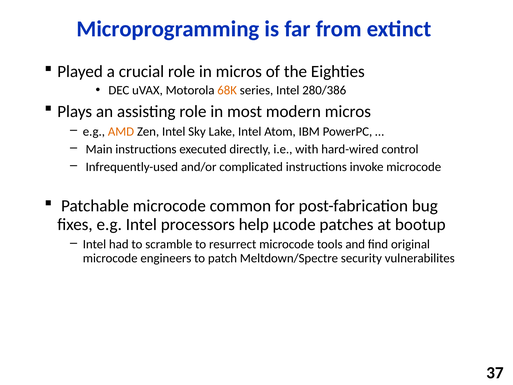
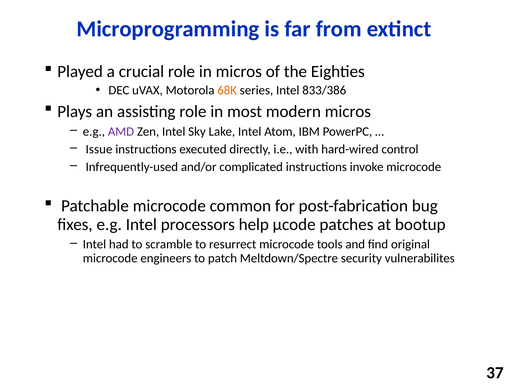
280/386: 280/386 -> 833/386 (324, 90)
AMD colour: orange -> purple (121, 131)
Main: Main -> Issue (99, 149)
